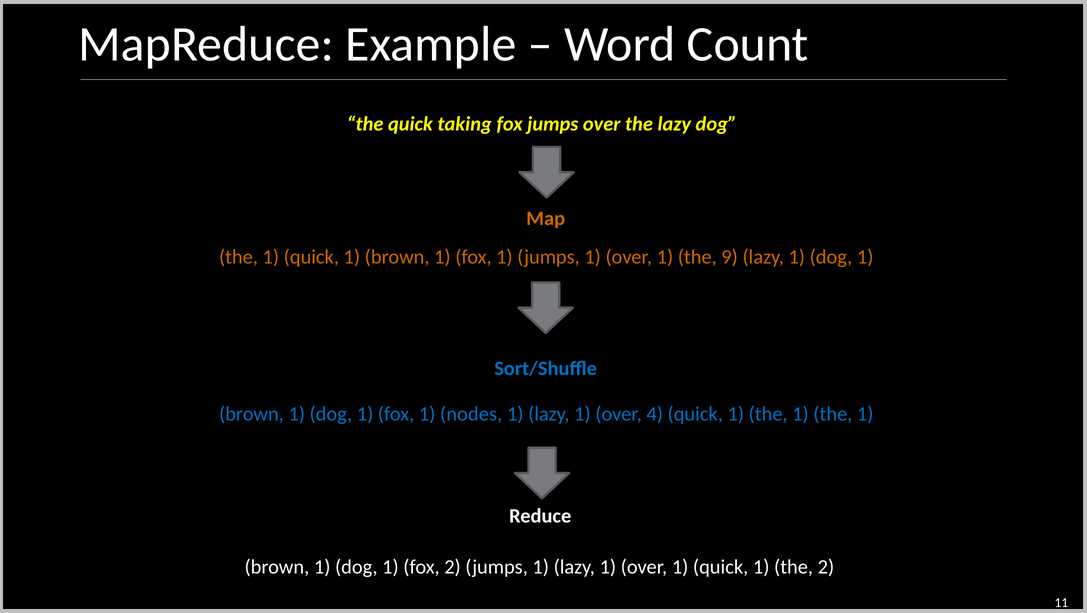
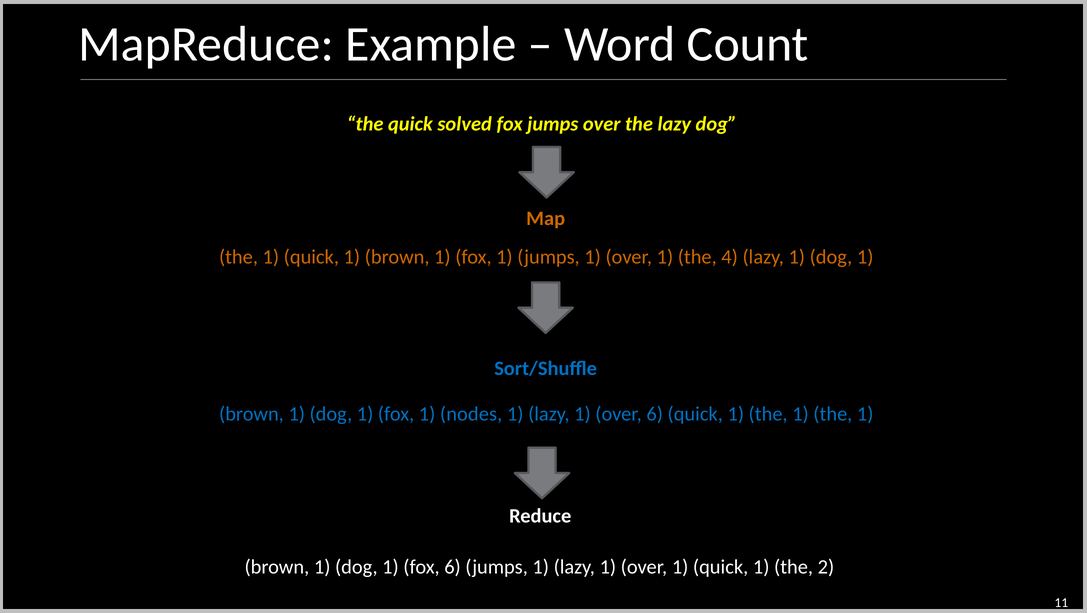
taking: taking -> solved (465, 124)
9: 9 -> 4 (730, 257)
over 4: 4 -> 6 (655, 414)
fox 2: 2 -> 6 (453, 567)
